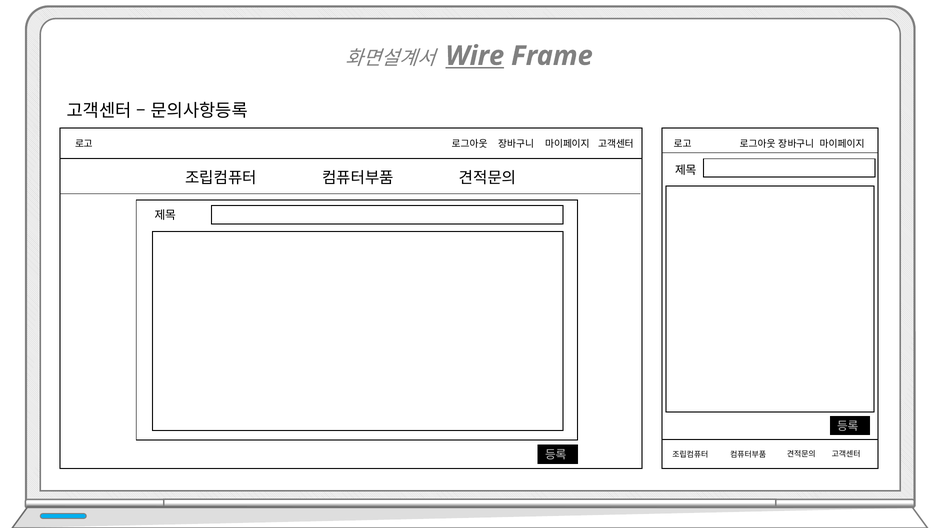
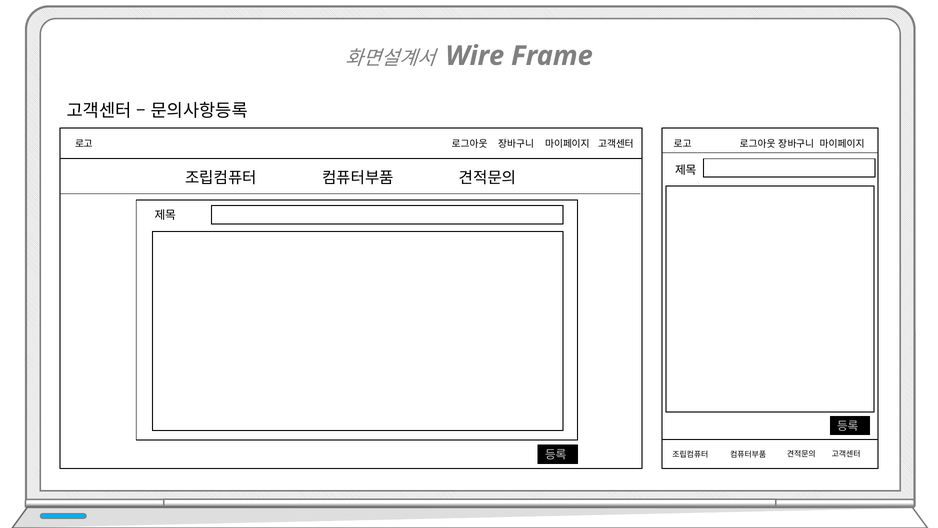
Wire underline: present -> none (475, 56)
